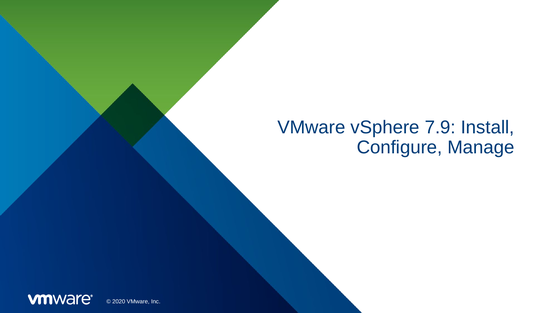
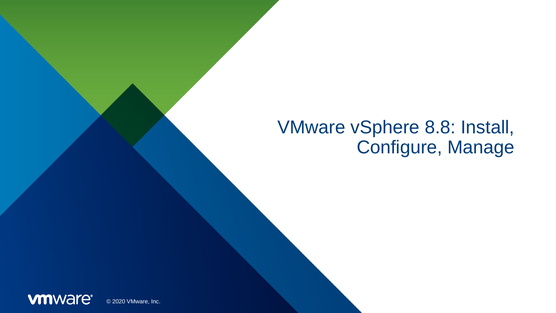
7.9: 7.9 -> 8.8 (440, 127)
